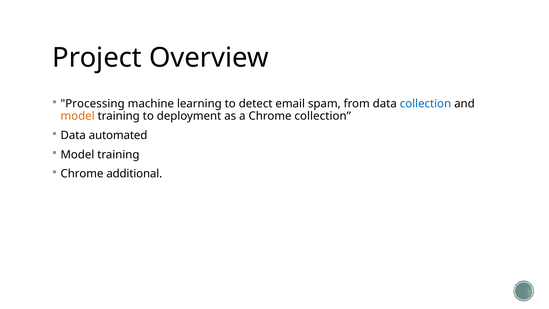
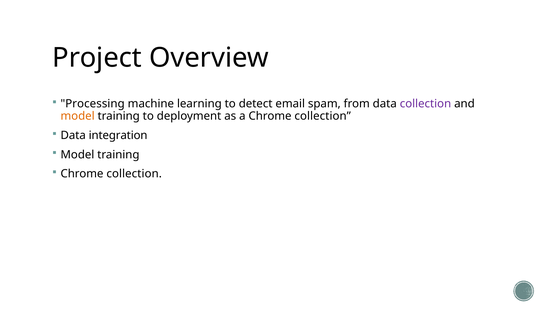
collection colour: blue -> purple (425, 104)
automated: automated -> integration (118, 135)
additional: additional -> collection (134, 174)
